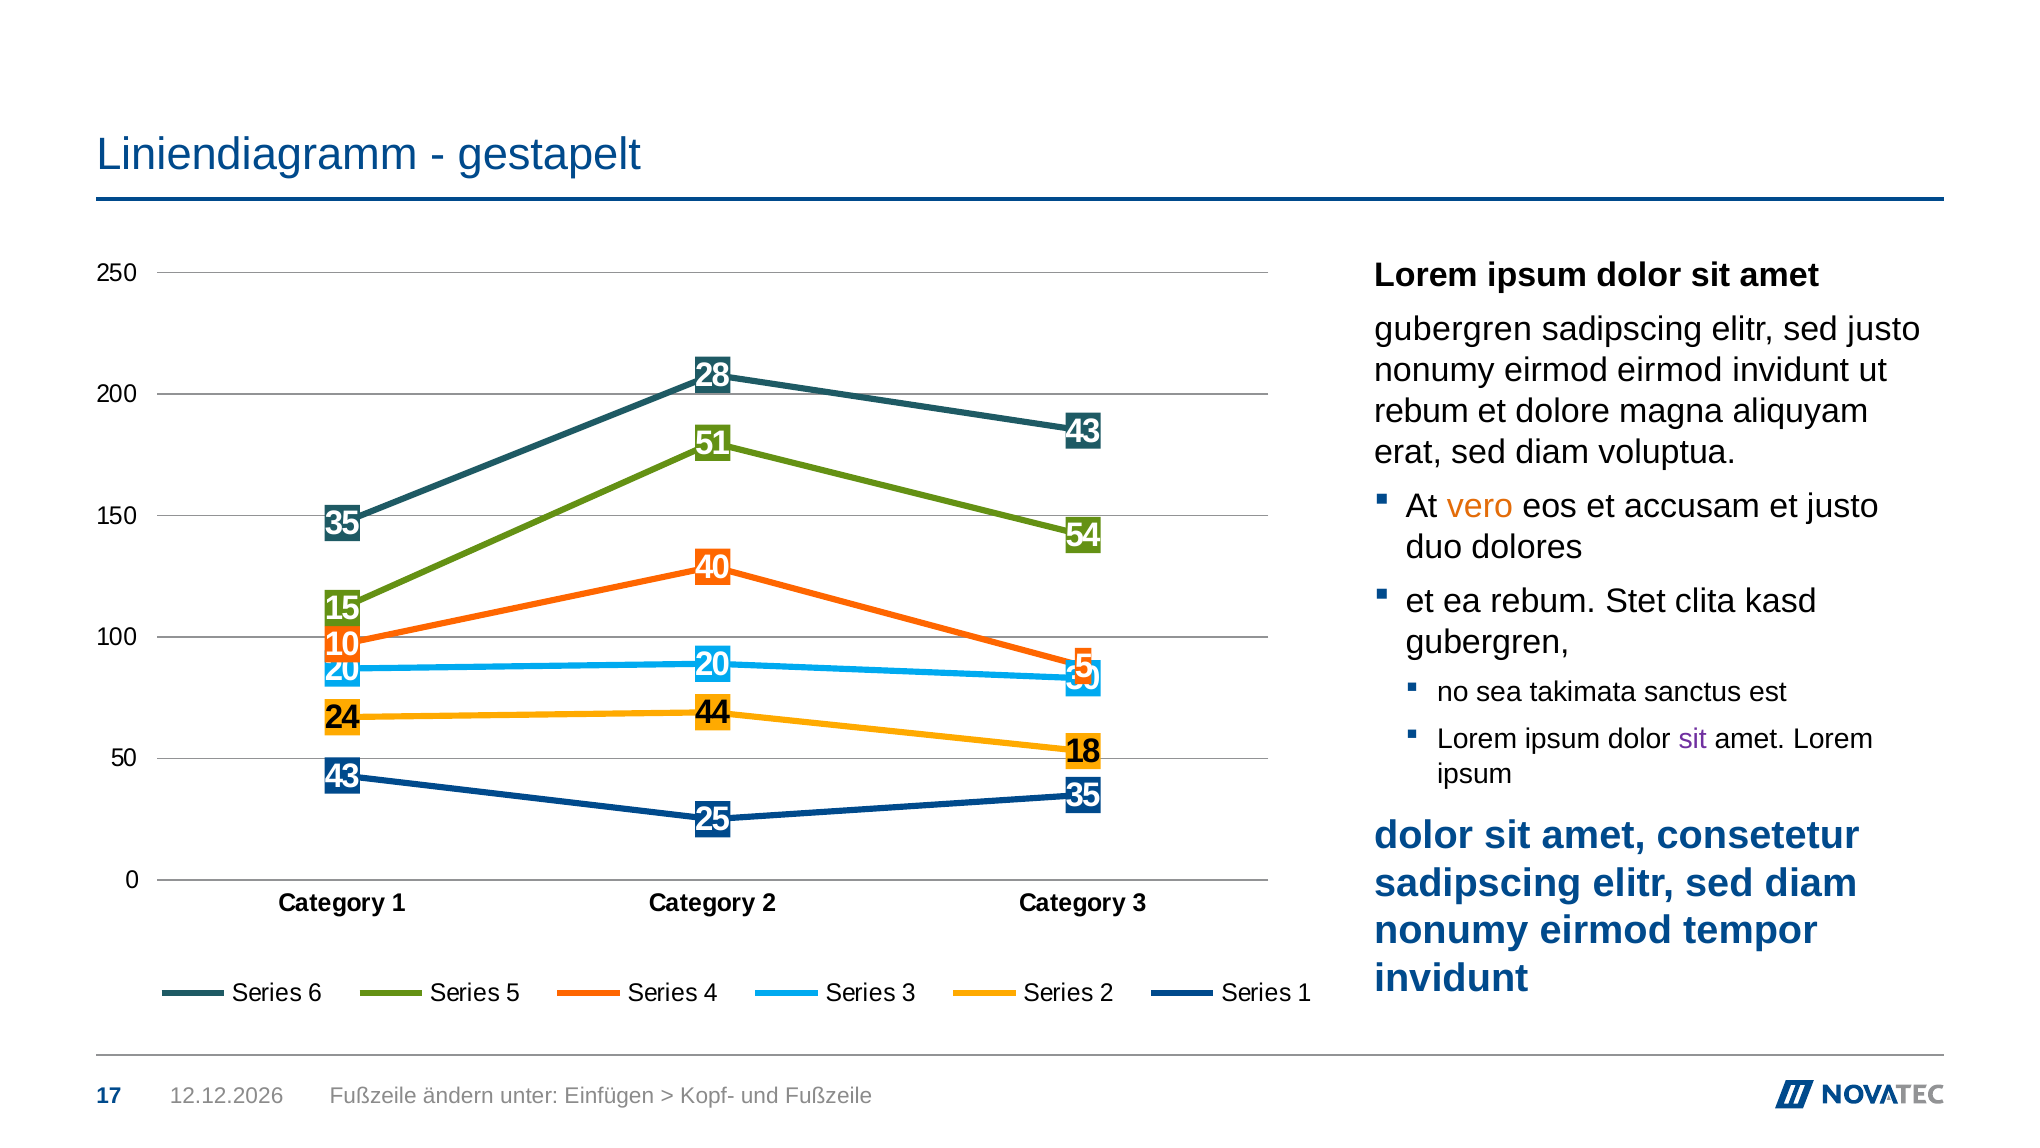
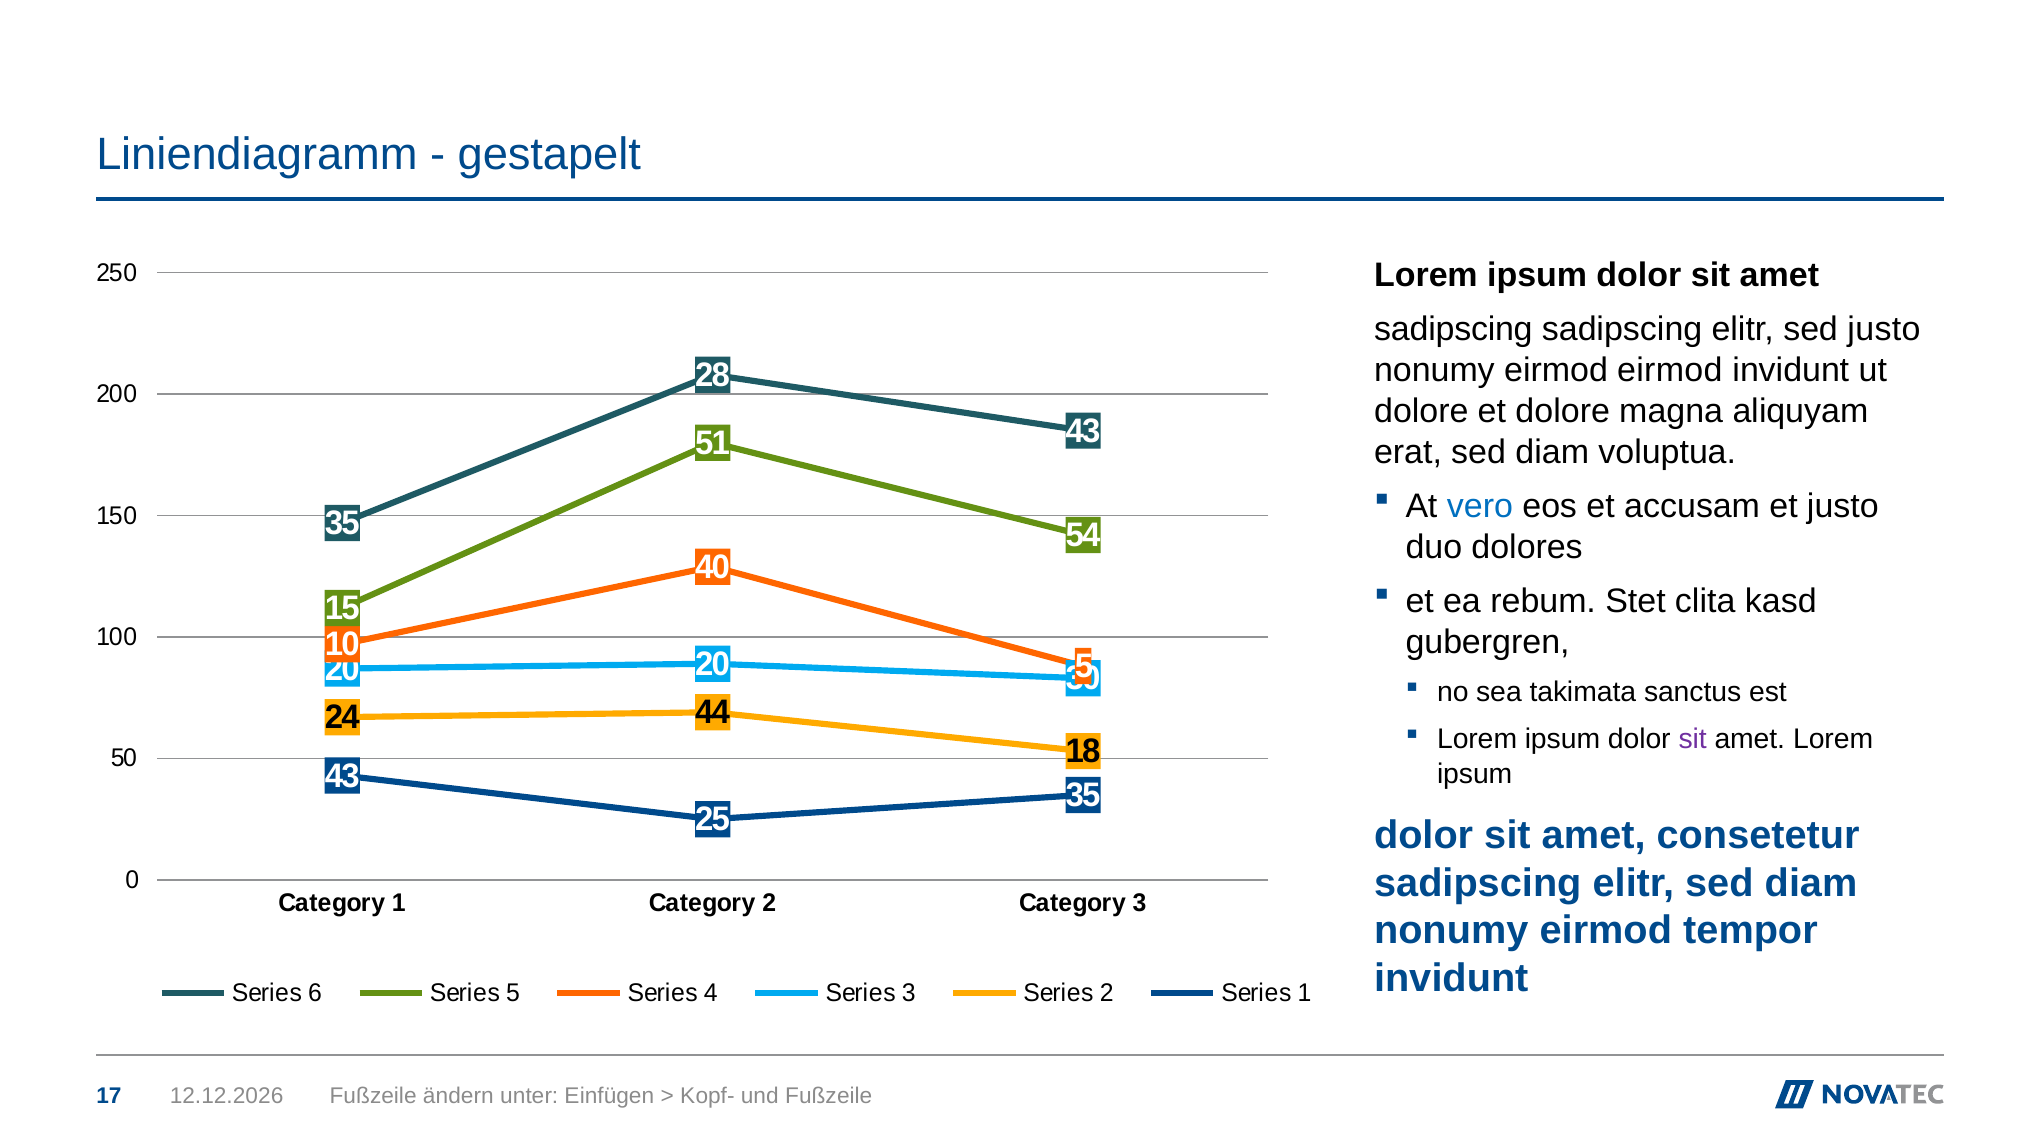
gubergren: gubergren -> sadipscing (1453, 329)
rebum: rebum -> dolore (1421, 411)
vero colour: orange -> blue (1480, 506)
